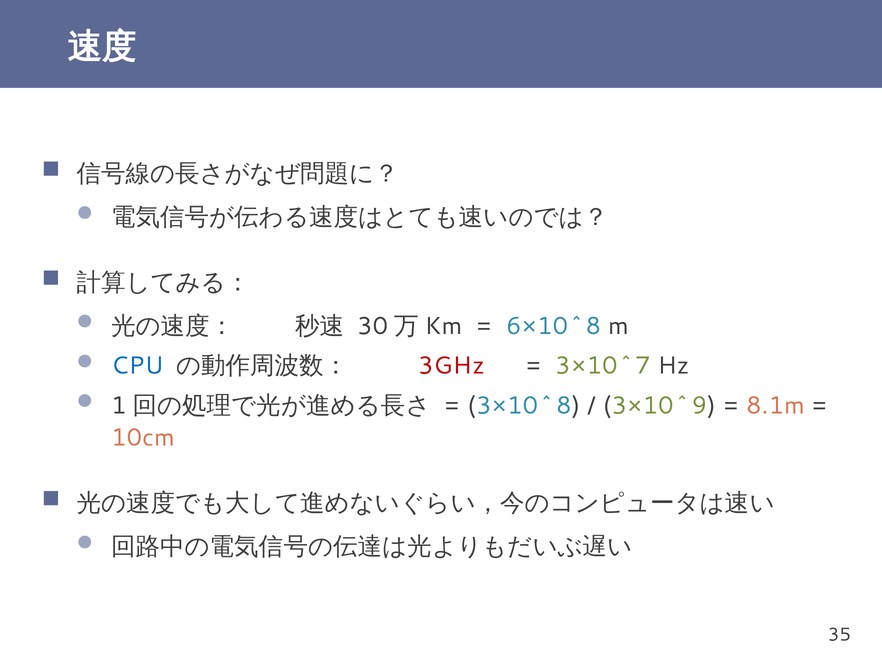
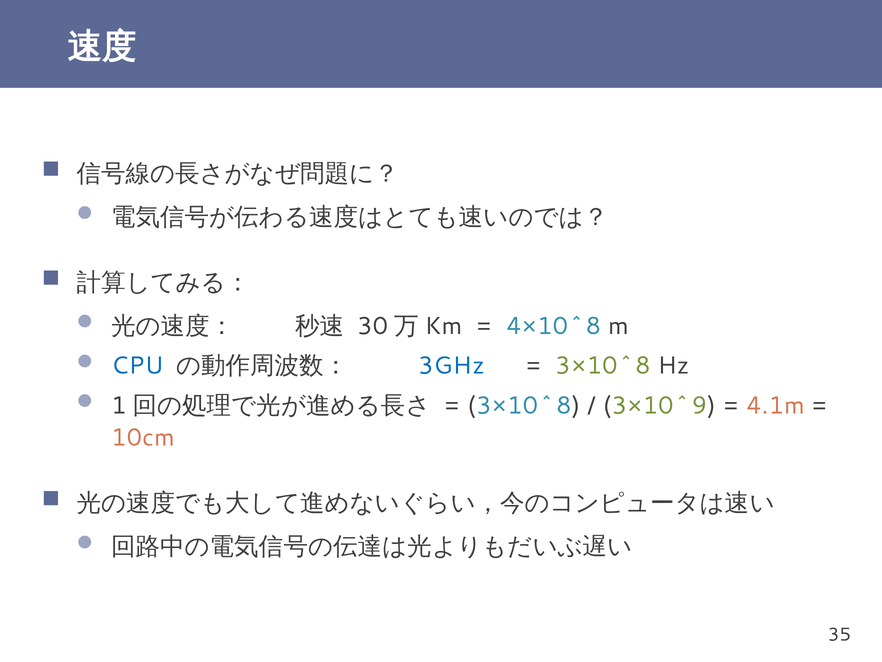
6×10^8: 6×10^8 -> 4×10^8 (554, 326)
3GHz colour: red -> blue (452, 365)
3×10^7: 3×10^7 -> 3×10^8 (603, 365)
8.1m: 8.1m -> 4.1m (775, 405)
